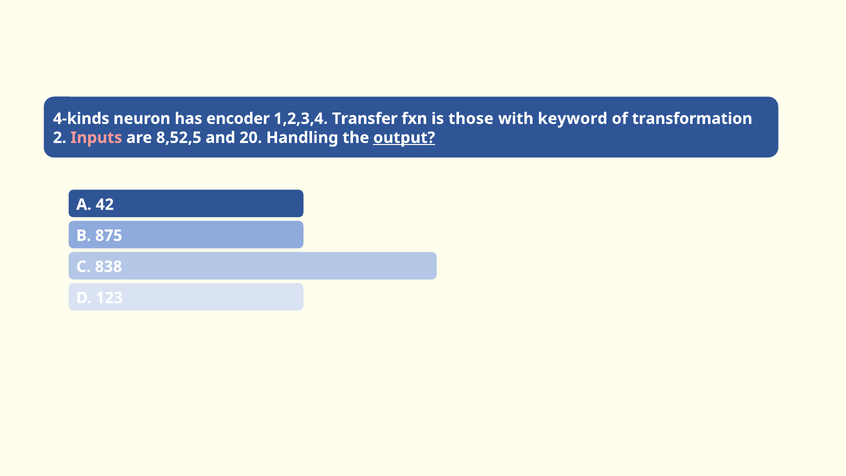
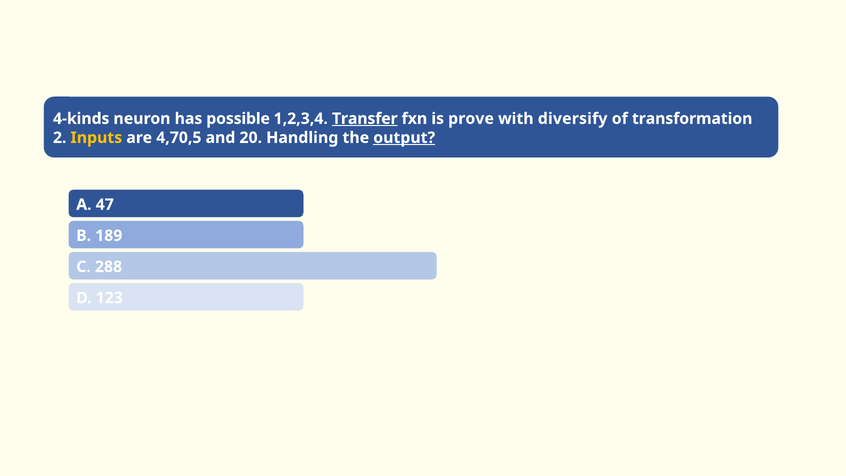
encoder: encoder -> possible (238, 119)
Transfer underline: none -> present (365, 119)
those: those -> prove (471, 119)
keyword: keyword -> diversify (573, 119)
Inputs colour: pink -> yellow (96, 138)
8,52,5: 8,52,5 -> 4,70,5 (179, 138)
42: 42 -> 47 (105, 204)
875: 875 -> 189 (109, 236)
838: 838 -> 288 (109, 267)
